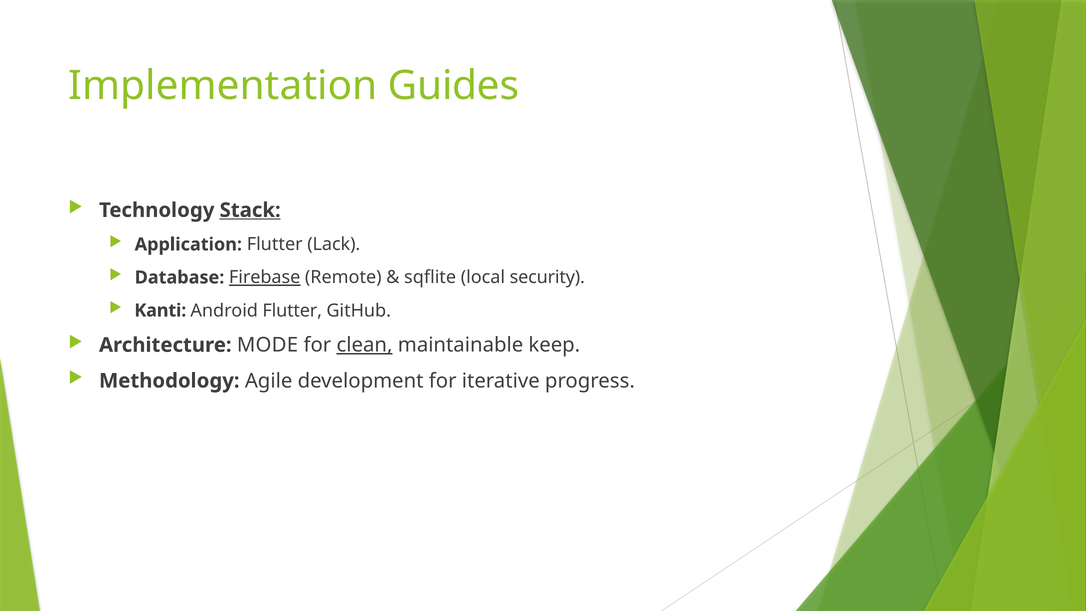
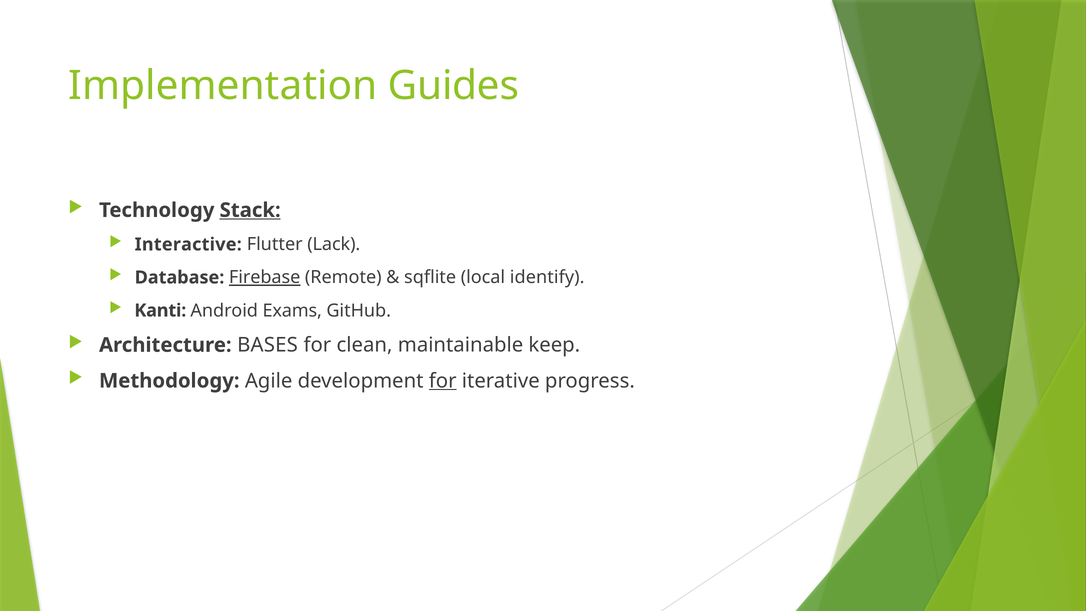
Application: Application -> Interactive (188, 244)
security: security -> identify (547, 277)
Android Flutter: Flutter -> Exams (292, 310)
MODE: MODE -> BASES (268, 345)
clean underline: present -> none (365, 345)
for underline: none -> present (443, 381)
